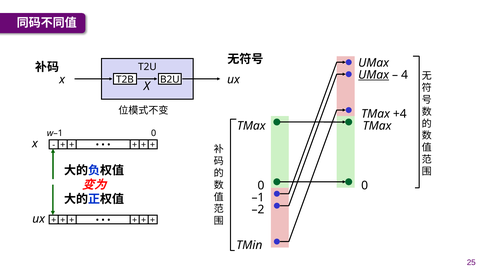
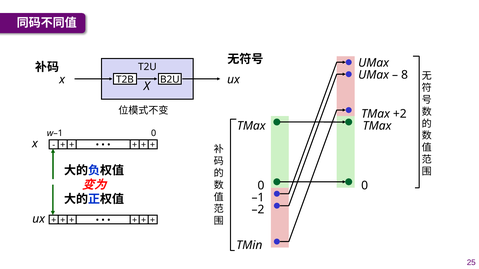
UMax underline: present -> none (374, 75)
4: 4 -> 8 (405, 75)
+4: +4 -> +2 (400, 114)
